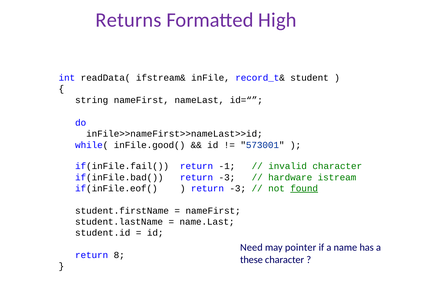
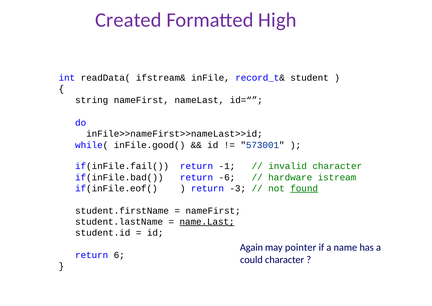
Returns: Returns -> Created (128, 20)
-3: -3 -> -6 (227, 177)
name.Last underline: none -> present (207, 221)
Need: Need -> Again (251, 247)
8: 8 -> 6 (119, 255)
these: these -> could (251, 259)
